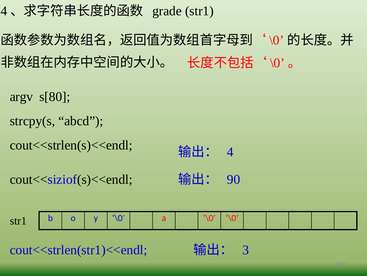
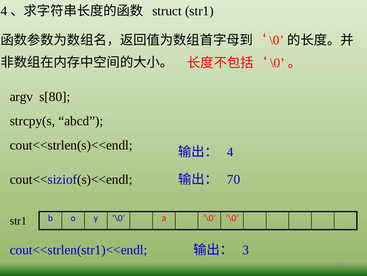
grade: grade -> struct (167, 11)
90: 90 -> 70 (234, 179)
